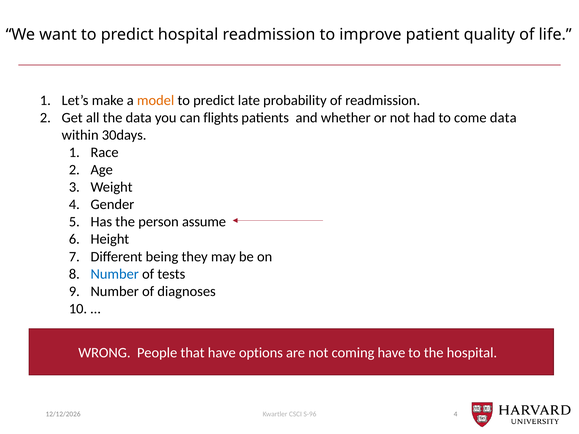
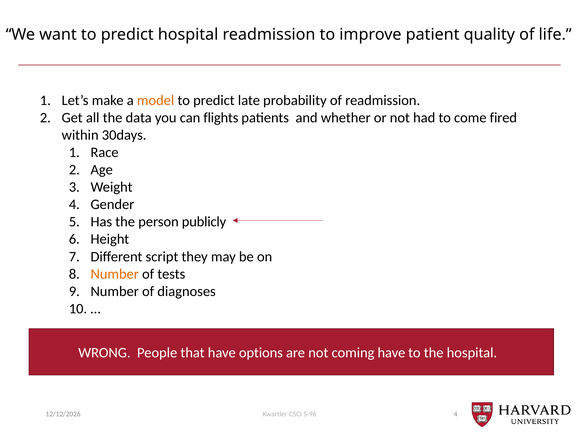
come data: data -> fired (503, 118)
assume: assume -> publicly (204, 222)
being: being -> script (162, 257)
Number colour: blue -> orange (115, 274)
